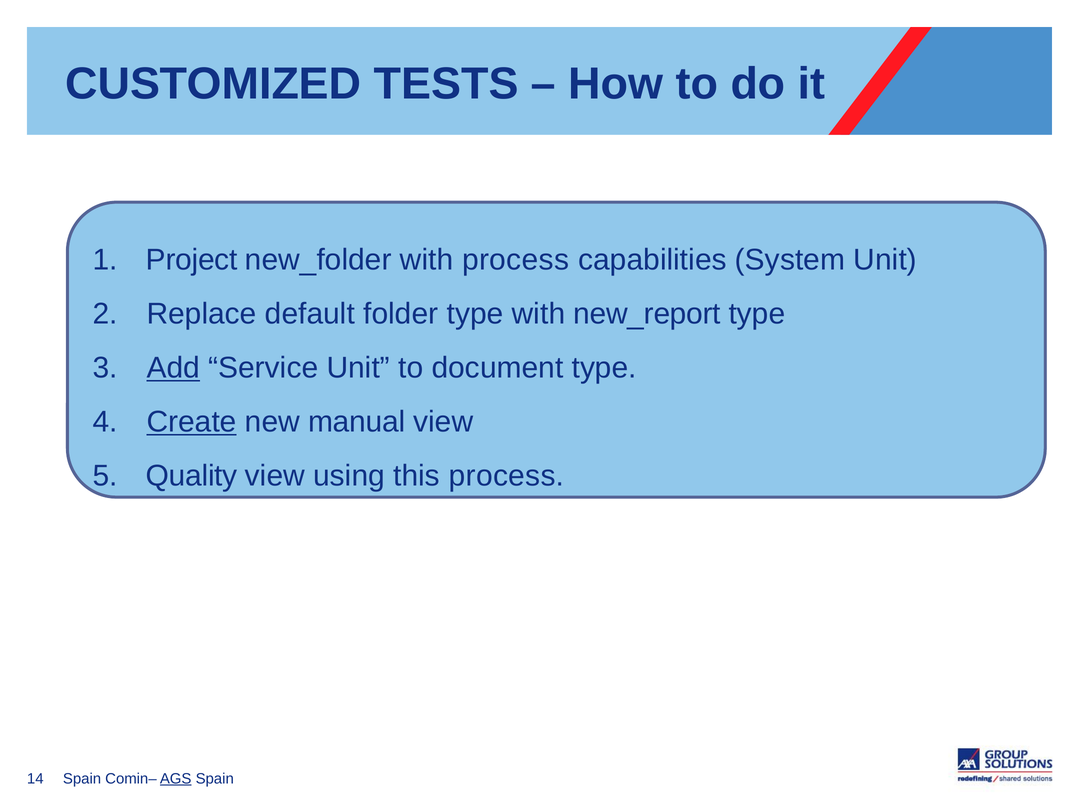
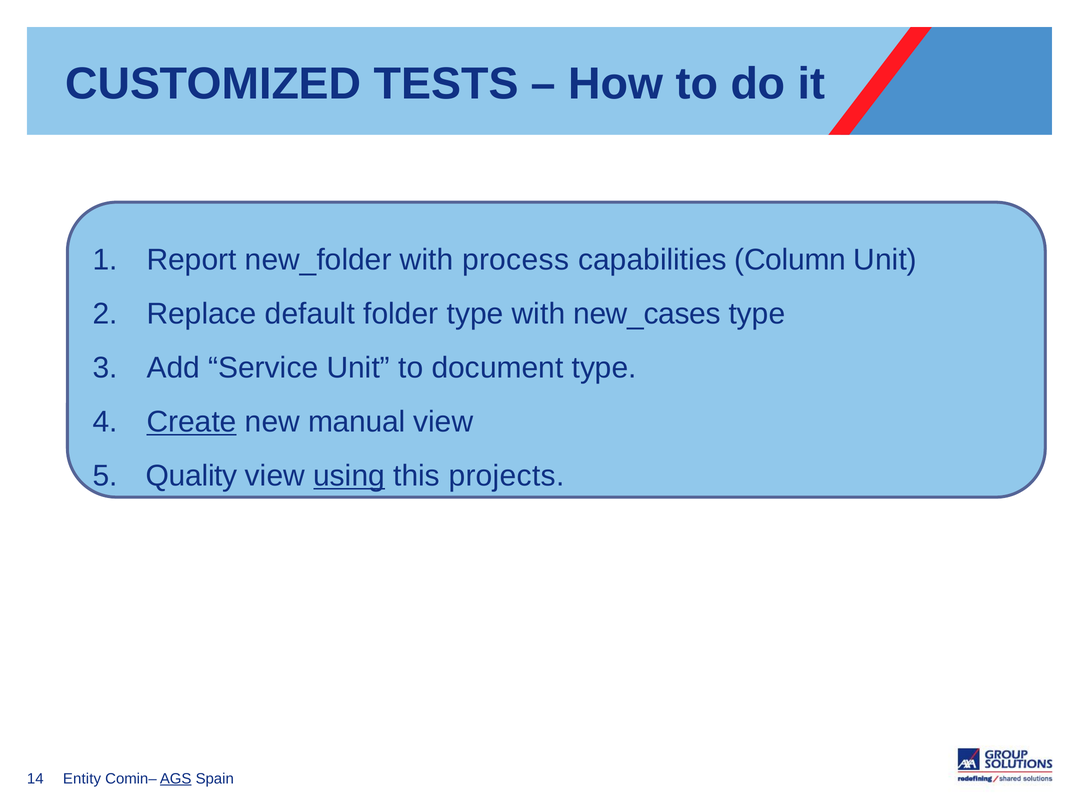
Project: Project -> Report (192, 260)
System: System -> Column (790, 260)
new_report: new_report -> new_cases (647, 314)
Add underline: present -> none (173, 368)
using underline: none -> present (349, 476)
this process: process -> projects (506, 476)
14 Spain: Spain -> Entity (82, 779)
